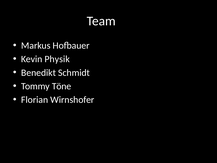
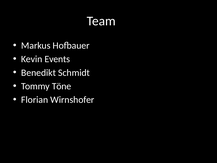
Physik: Physik -> Events (57, 59)
